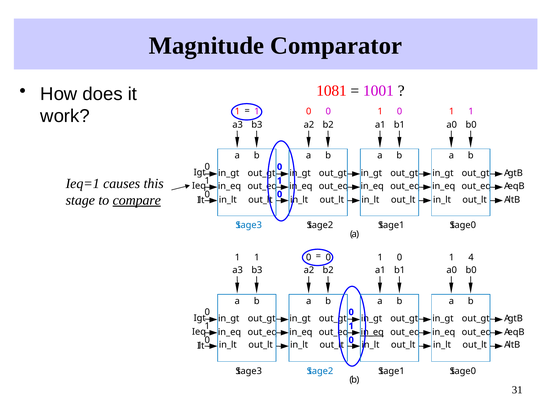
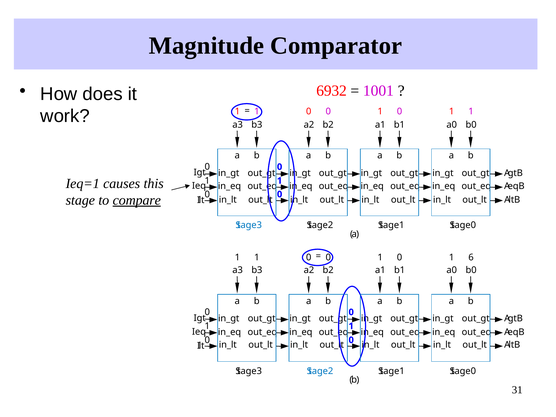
1081: 1081 -> 6932 (332, 91)
4: 4 -> 6 (471, 257)
in_eq underline: present -> none (372, 332)
